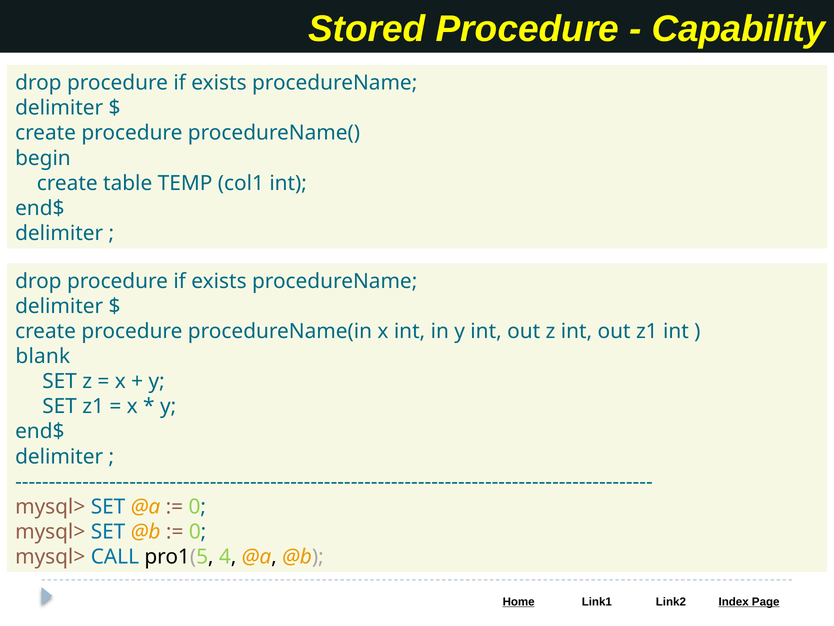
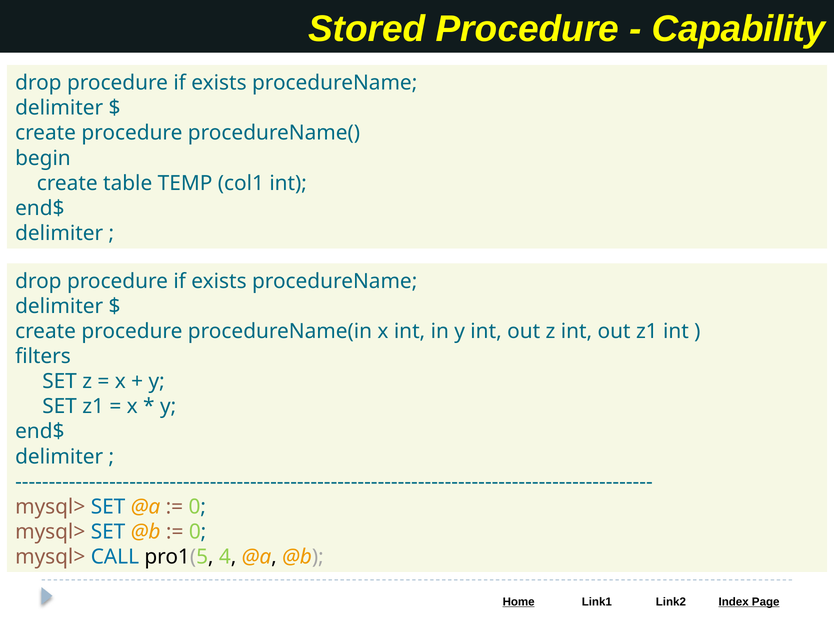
blank: blank -> filters (43, 356)
